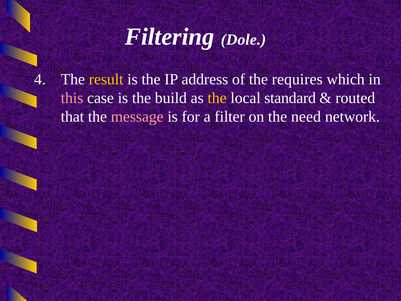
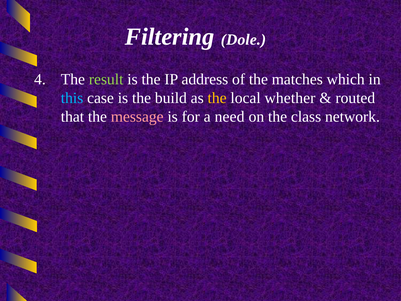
result colour: yellow -> light green (106, 79)
requires: requires -> matches (297, 79)
this colour: pink -> light blue (72, 98)
standard: standard -> whether (290, 98)
filter: filter -> need (230, 117)
need: need -> class (306, 117)
